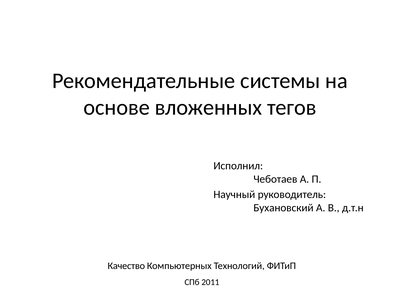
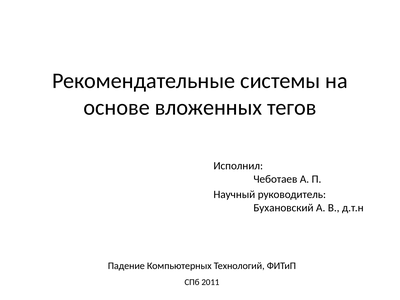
Качество: Качество -> Падение (126, 266)
